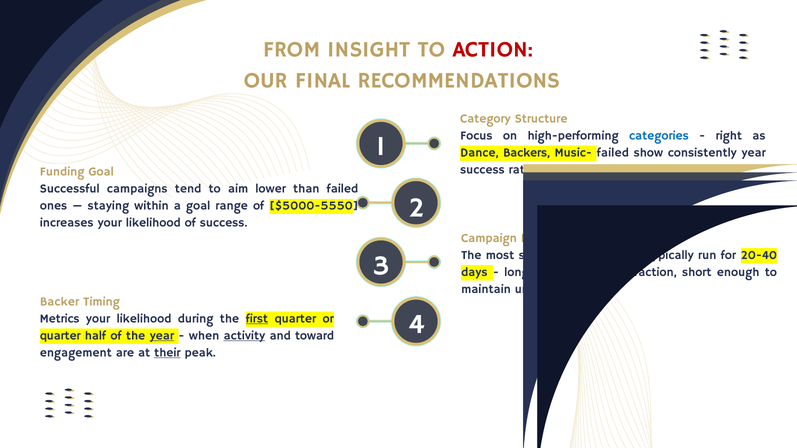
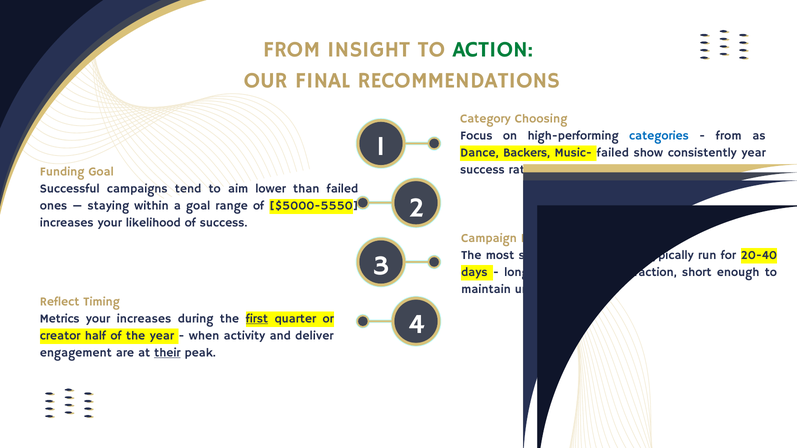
ACTION colour: red -> green (493, 49)
Structure: Structure -> Choosing (541, 119)
right: right -> from (729, 136)
Backer: Backer -> Reflect (60, 302)
likelihood: likelihood -> increases (144, 319)
quarter: quarter -> creator (60, 336)
year underline: present -> none (162, 336)
activity underline: present -> none (244, 336)
toward: toward -> deliver (314, 336)
